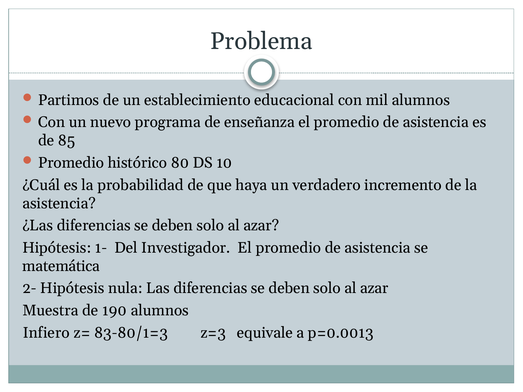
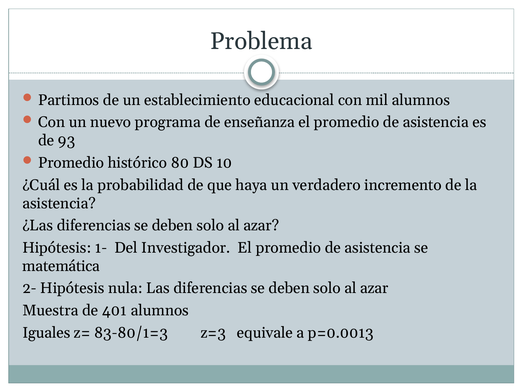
85: 85 -> 93 (67, 141)
190: 190 -> 401 (114, 311)
Infiero: Infiero -> Iguales (46, 333)
